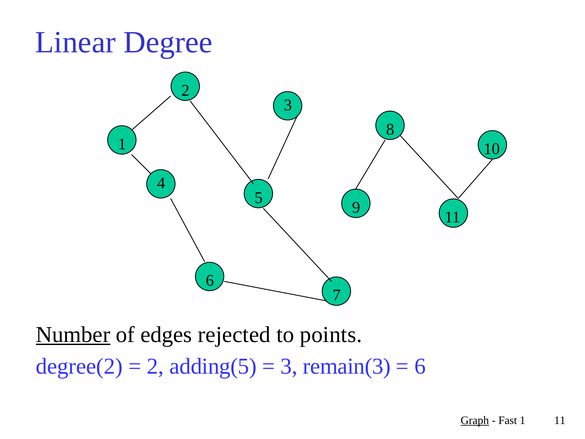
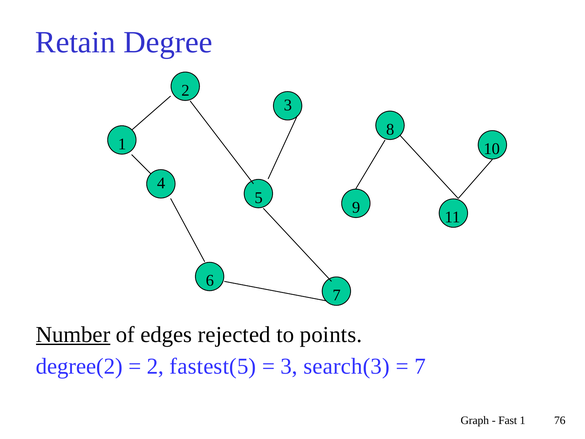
Linear: Linear -> Retain (75, 42)
adding(5: adding(5 -> fastest(5 (213, 366)
remain(3: remain(3 -> search(3 (347, 366)
6: 6 -> 7 (420, 366)
Graph underline: present -> none (475, 420)
1 11: 11 -> 76 (560, 420)
